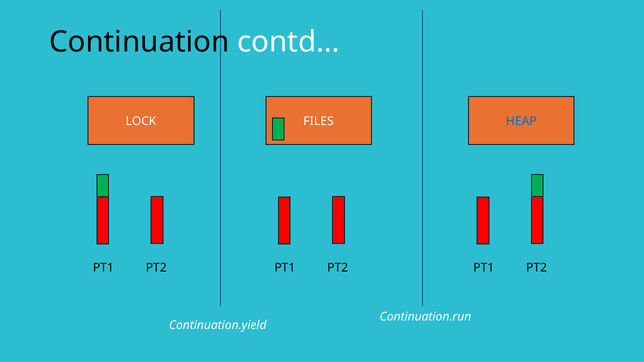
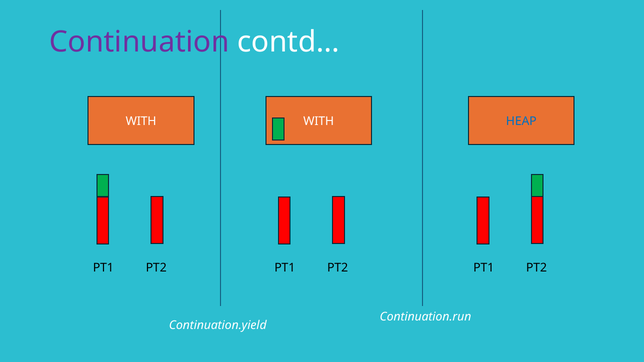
Continuation colour: black -> purple (139, 42)
LOCK: LOCK -> WITH (141, 121)
FILES: FILES -> WITH (319, 121)
